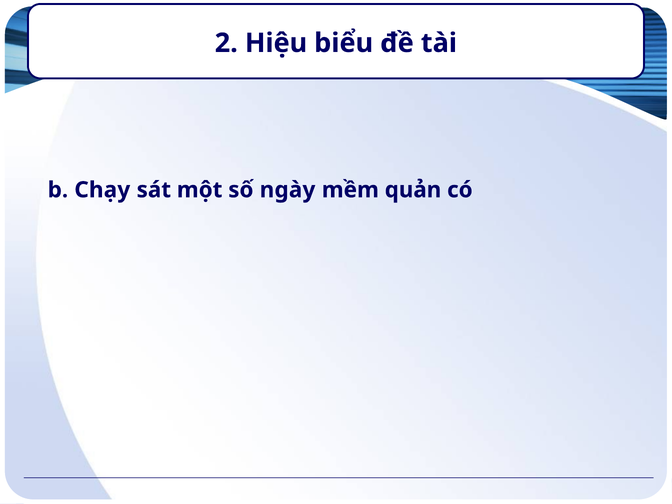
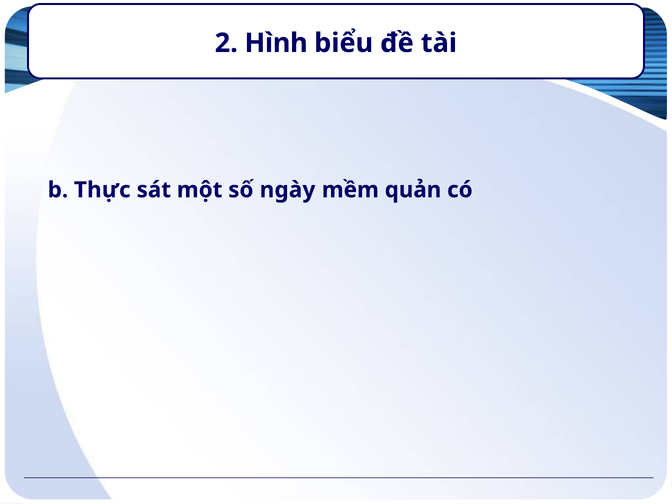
Hiệu: Hiệu -> Hình (276, 43)
Chạy: Chạy -> Thực (102, 190)
